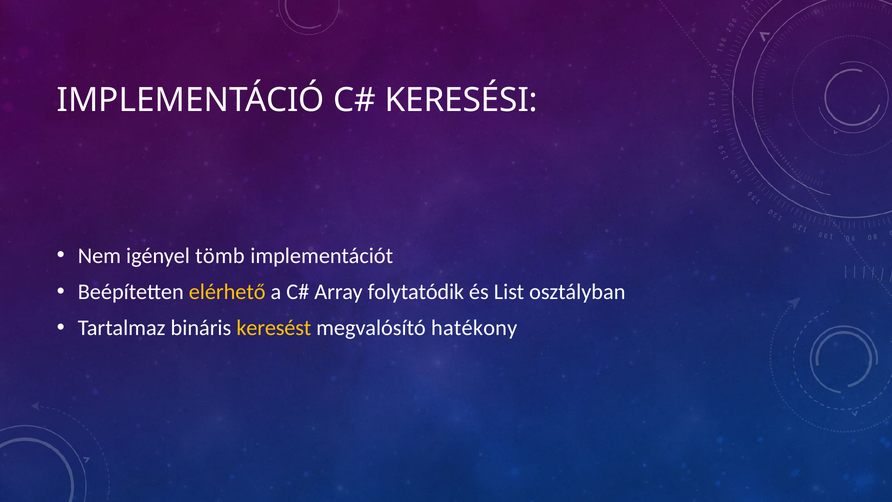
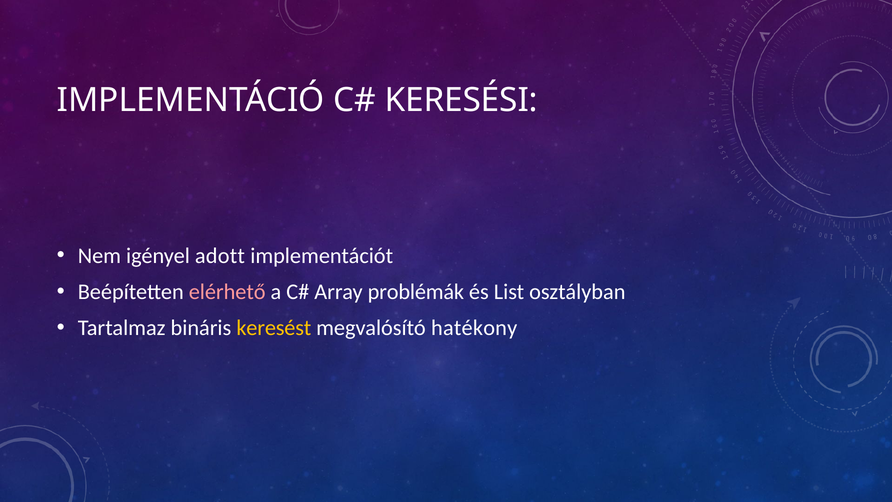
tömb: tömb -> adott (220, 256)
elérhető colour: yellow -> pink (227, 292)
folytatódik: folytatódik -> problémák (416, 292)
